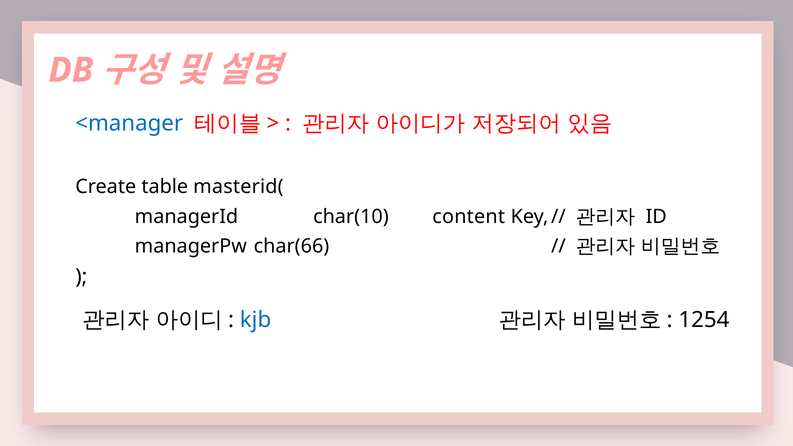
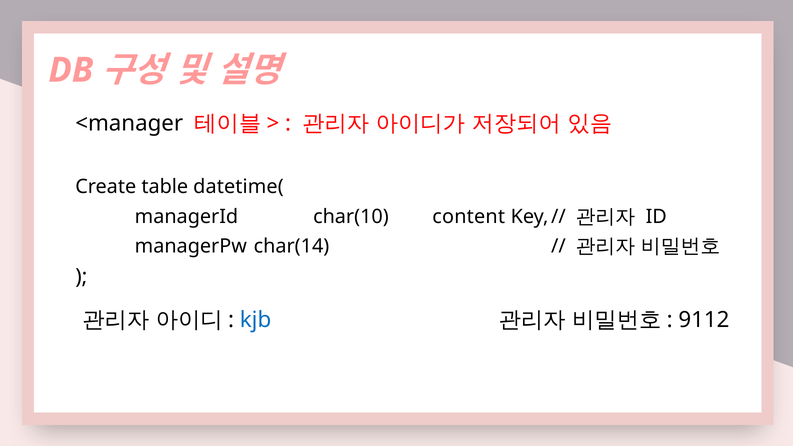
<manager colour: blue -> black (129, 123)
masterid(: masterid( -> datetime( (238, 187)
char(66: char(66 -> char(14 (291, 246)
1254: 1254 -> 9112 (704, 320)
